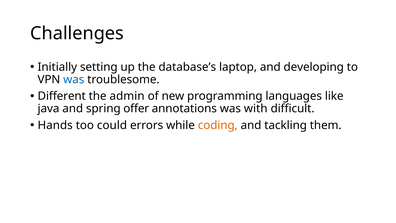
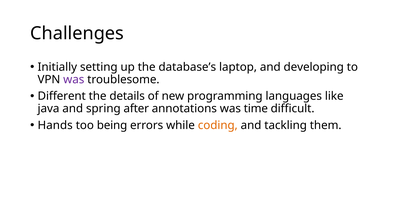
was colour: blue -> purple (74, 79)
admin: admin -> details (127, 96)
offer: offer -> after (136, 109)
with: with -> time (256, 109)
could: could -> being (112, 125)
